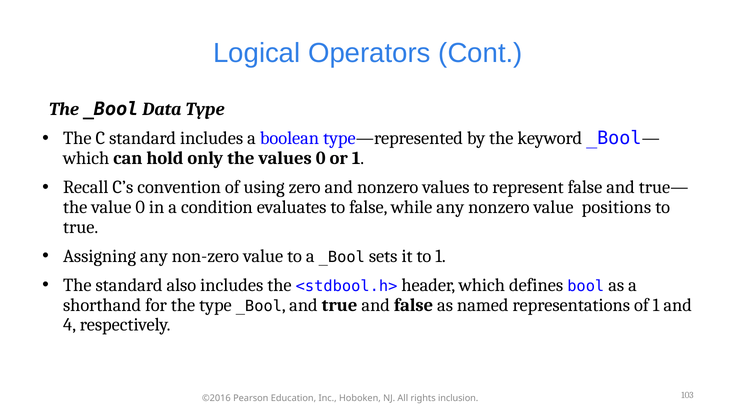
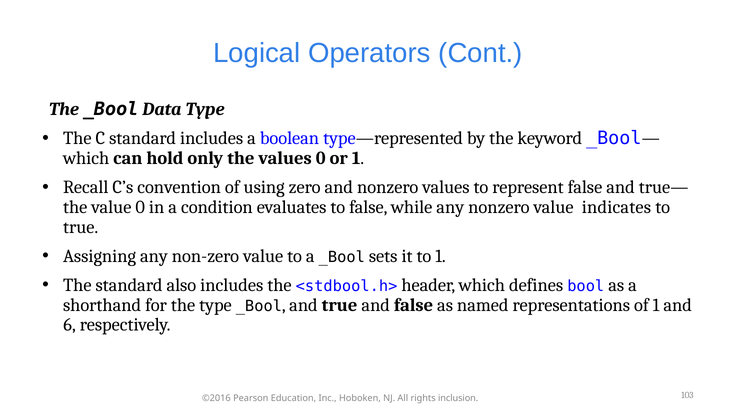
positions: positions -> indicates (616, 207)
4: 4 -> 6 (70, 325)
